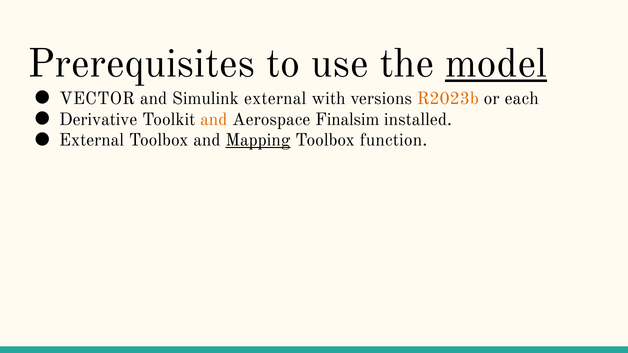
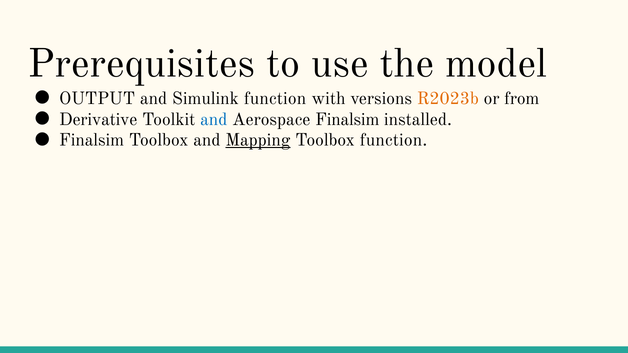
model underline: present -> none (496, 64)
VECTOR: VECTOR -> OUTPUT (97, 98)
Simulink external: external -> function (275, 98)
each: each -> from (522, 98)
and colour: orange -> blue (214, 119)
External: External -> Finalsim (92, 140)
